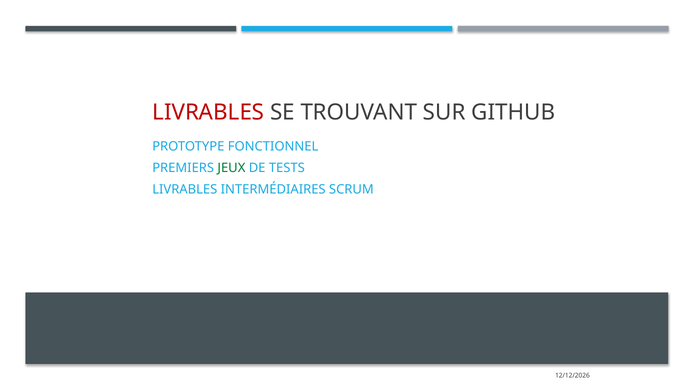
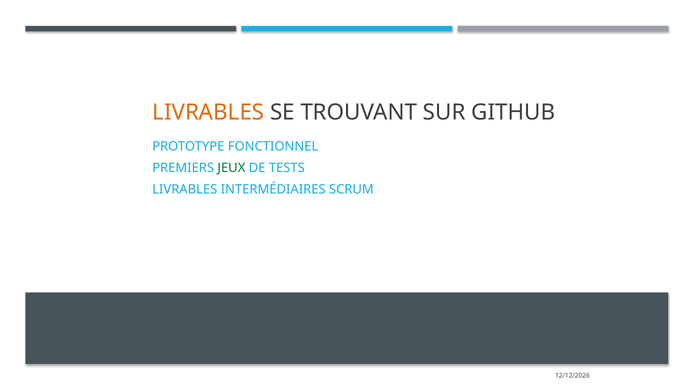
LIVRABLES colour: red -> orange (208, 112)
